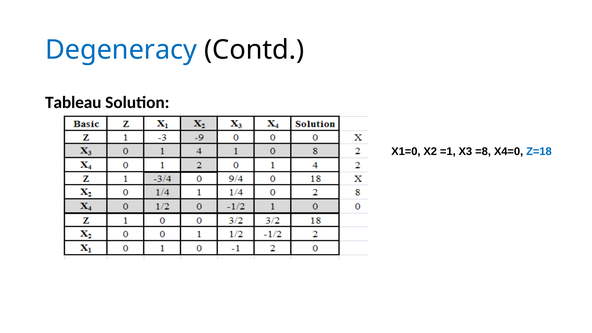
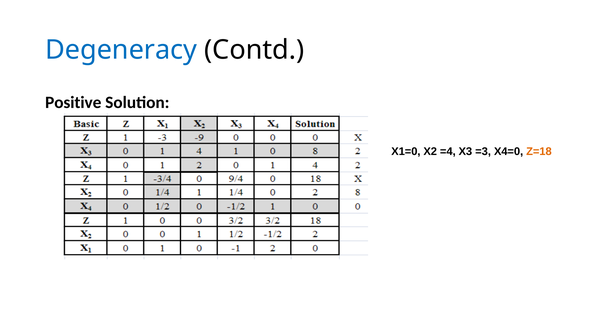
Tableau: Tableau -> Positive (73, 102)
=1: =1 -> =4 (448, 151)
=8: =8 -> =3 (483, 151)
Z=18 colour: blue -> orange (539, 151)
